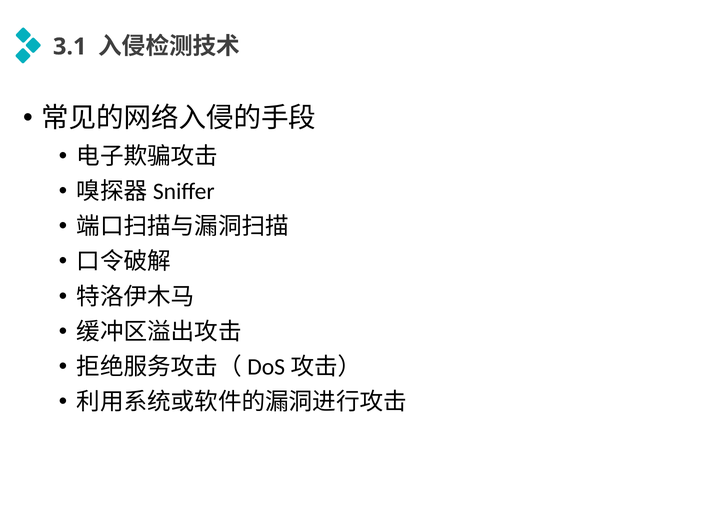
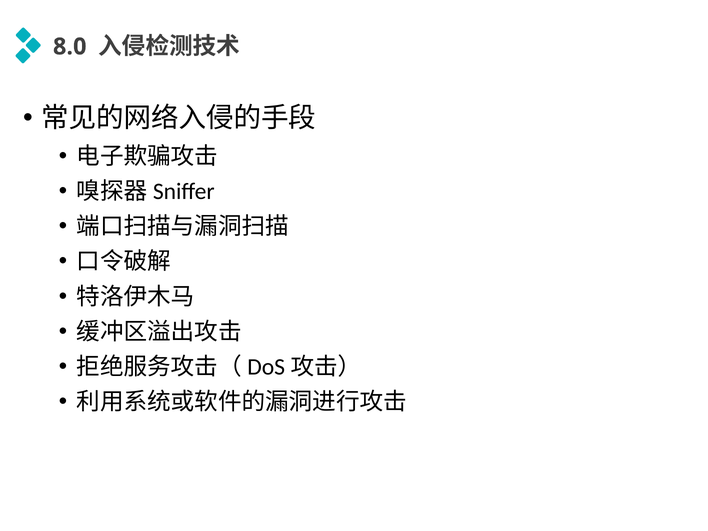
3.1: 3.1 -> 8.0 (70, 47)
